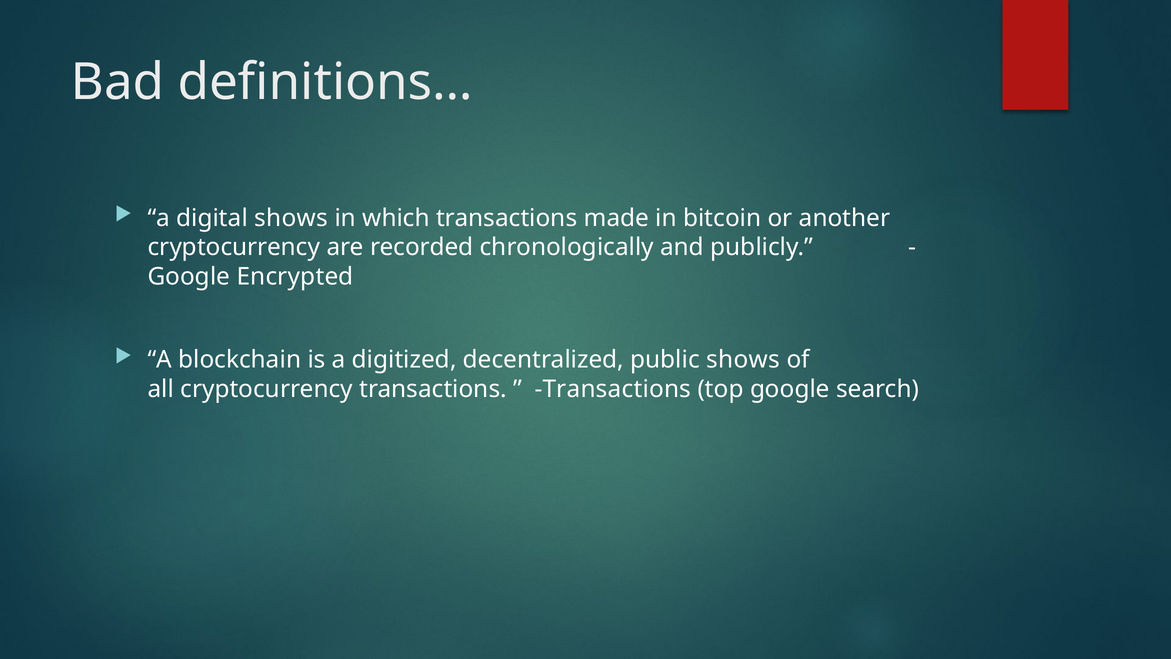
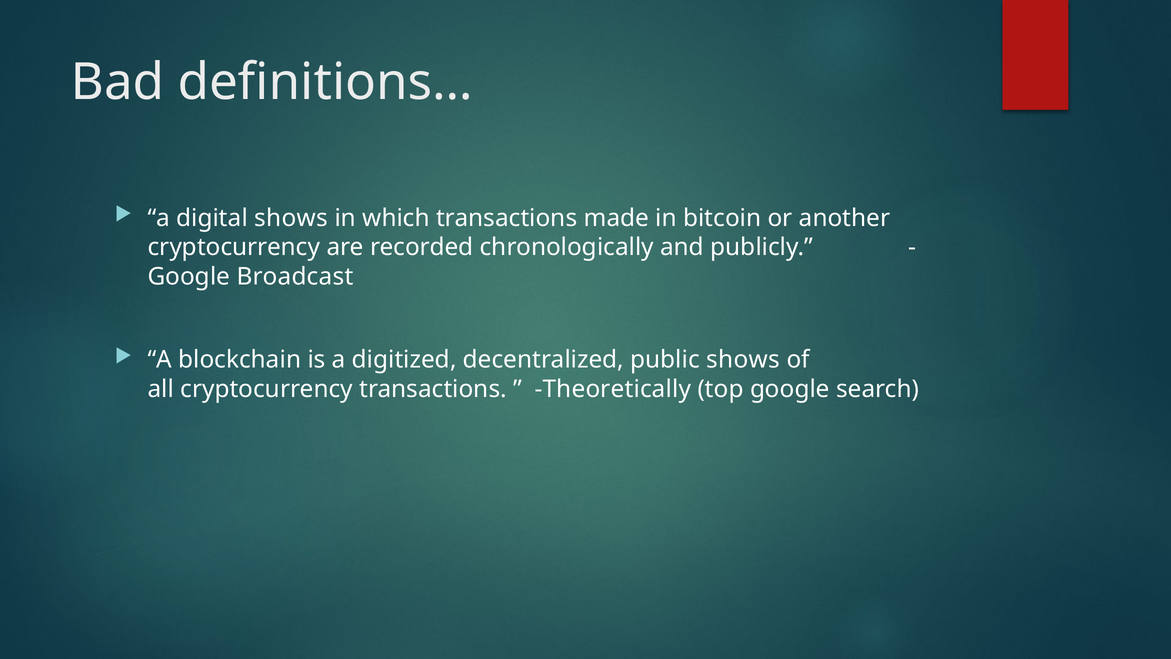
Encrypted: Encrypted -> Broadcast (295, 277)
Transactions: Transactions -> Theoretically (613, 389)
